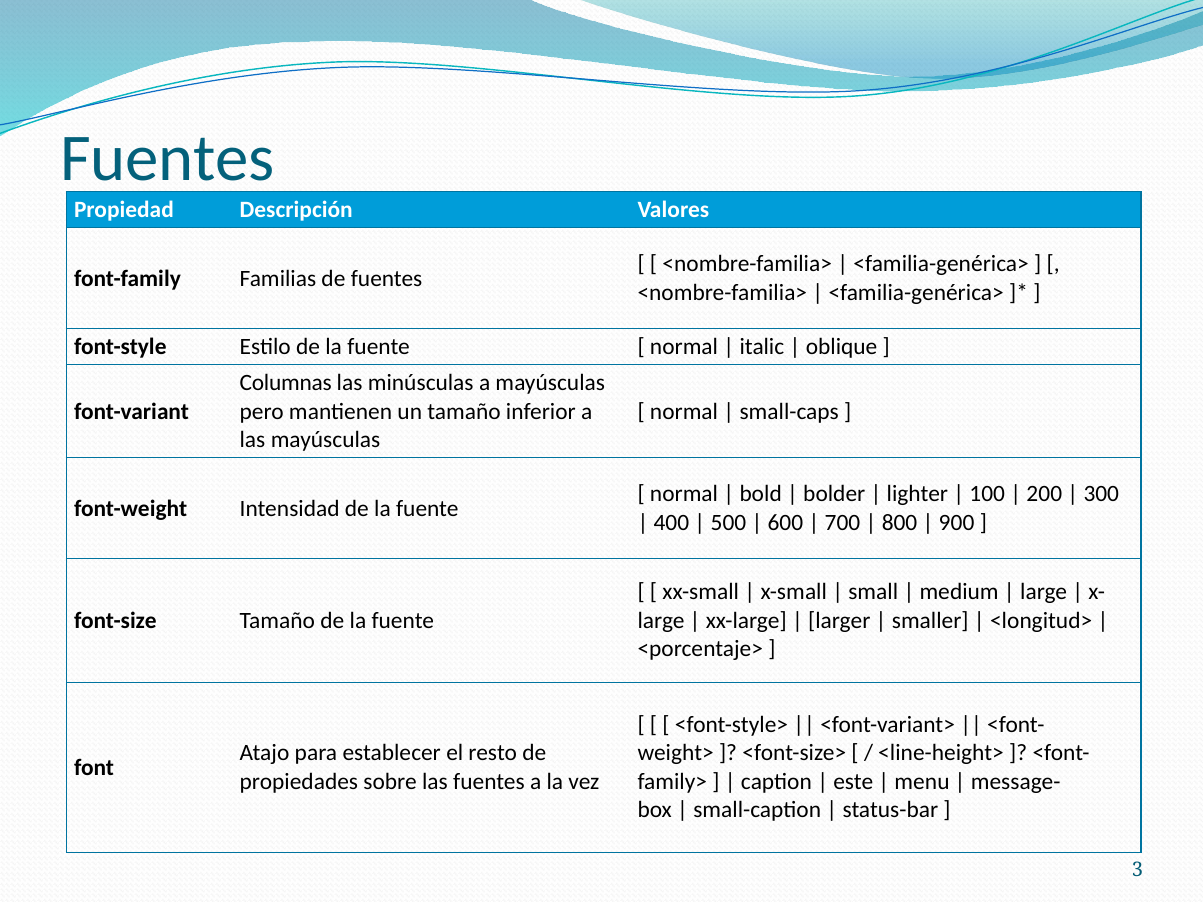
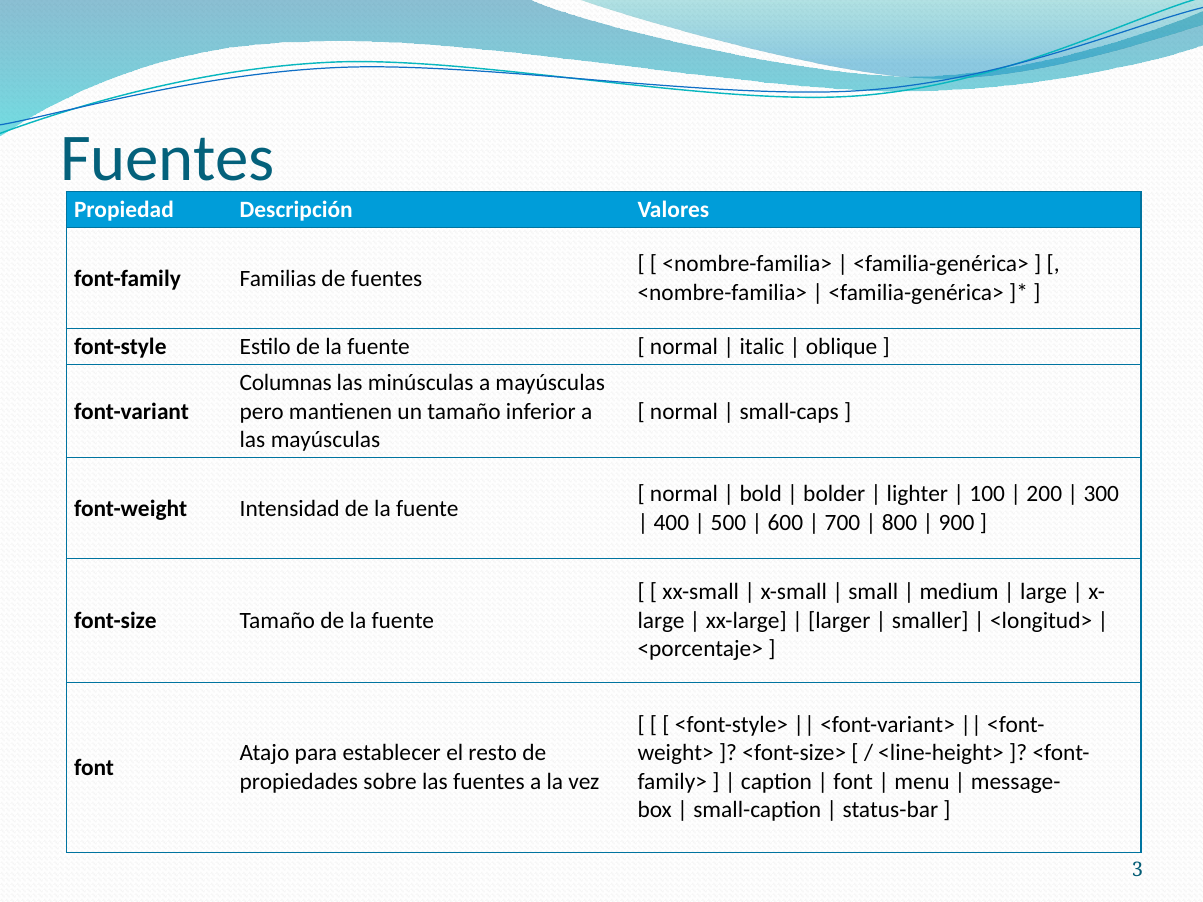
este: este -> font (853, 782)
